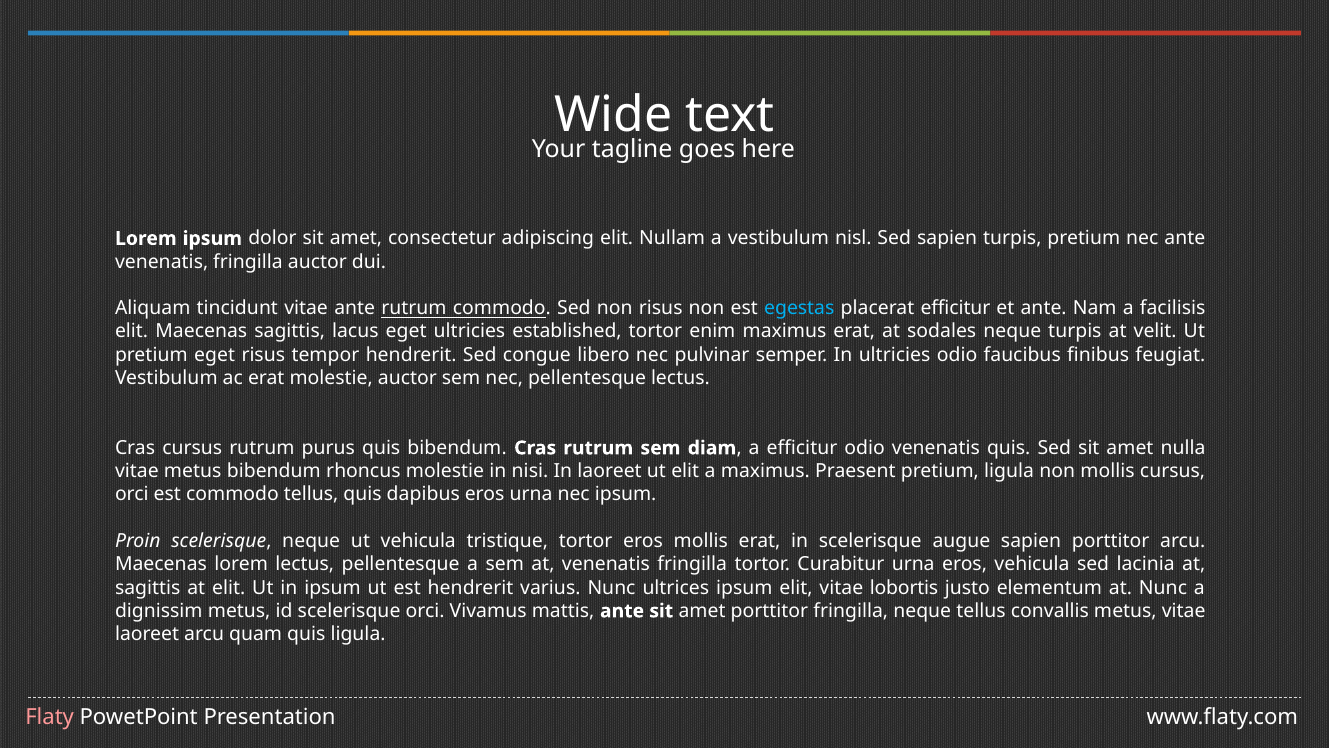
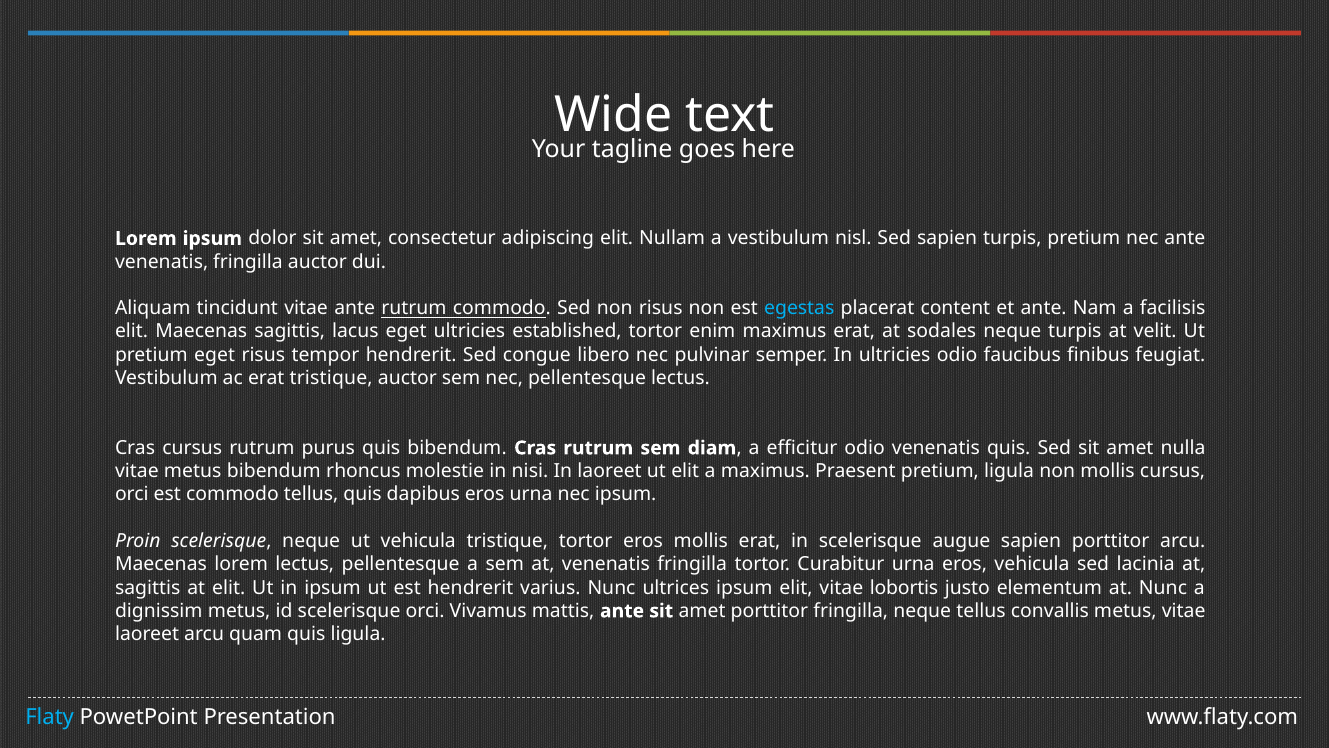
placerat efficitur: efficitur -> content (955, 308)
erat molestie: molestie -> tristique (331, 378)
Flaty colour: pink -> light blue (50, 717)
